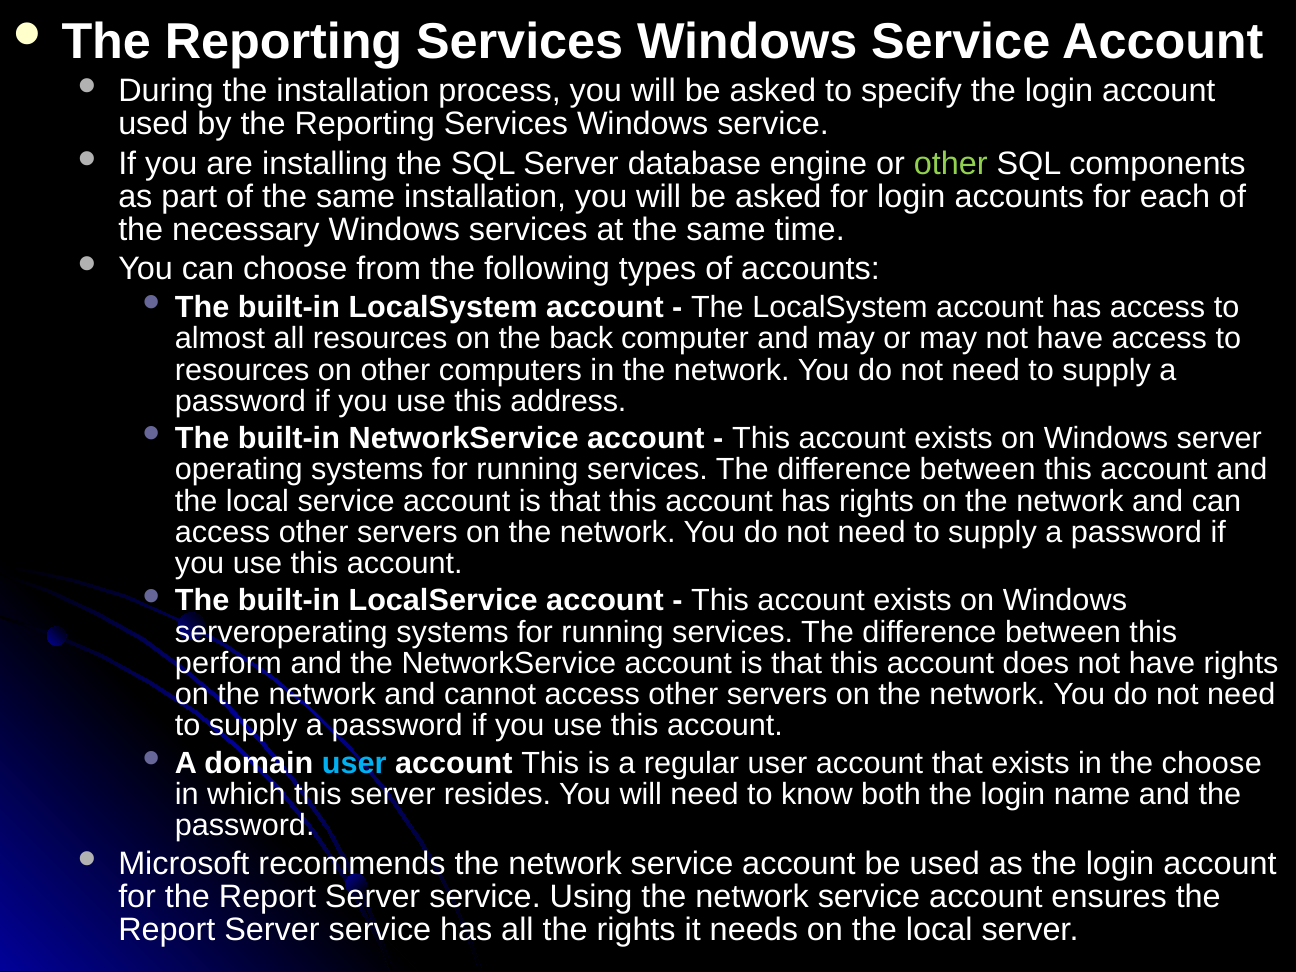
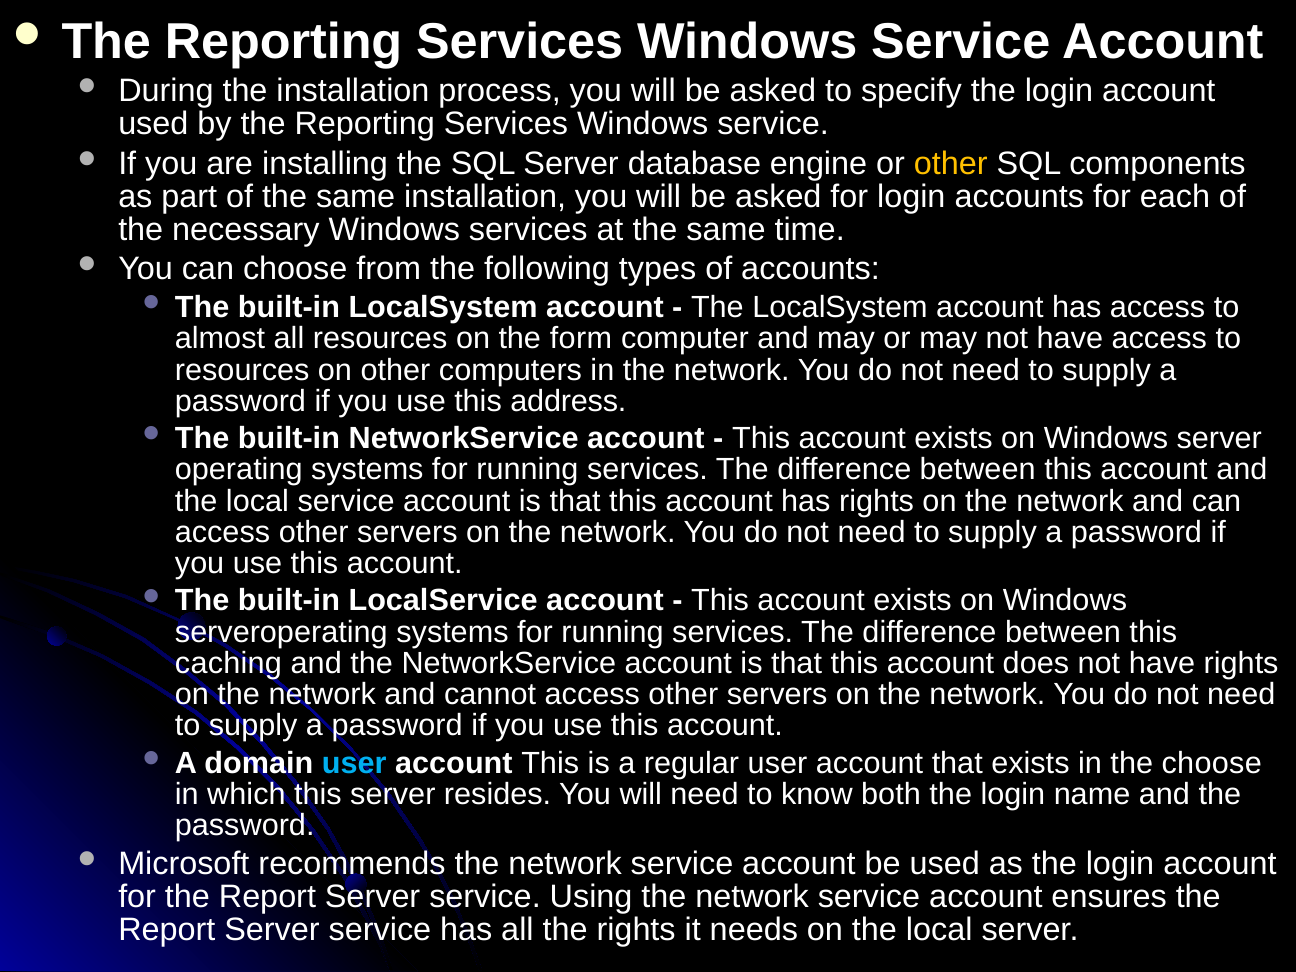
other colour: light green -> yellow (951, 164)
back: back -> form (581, 339)
perform: perform -> caching (228, 663)
